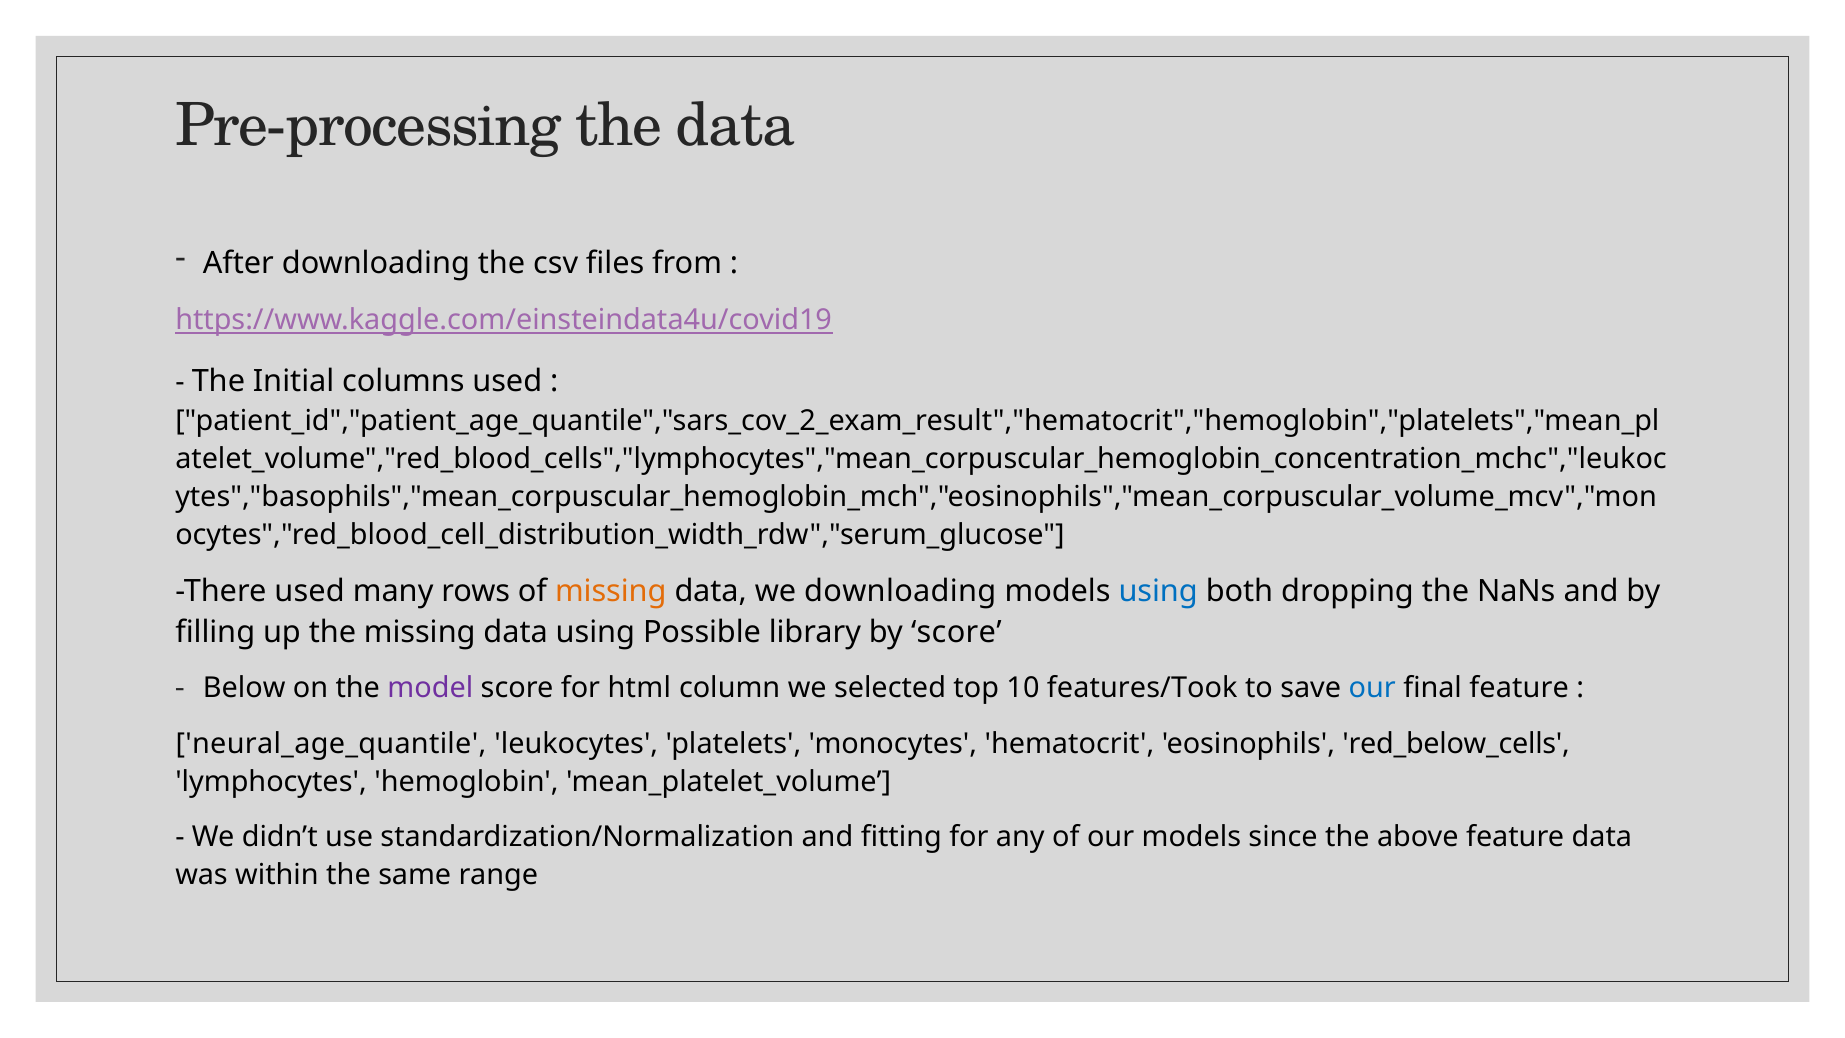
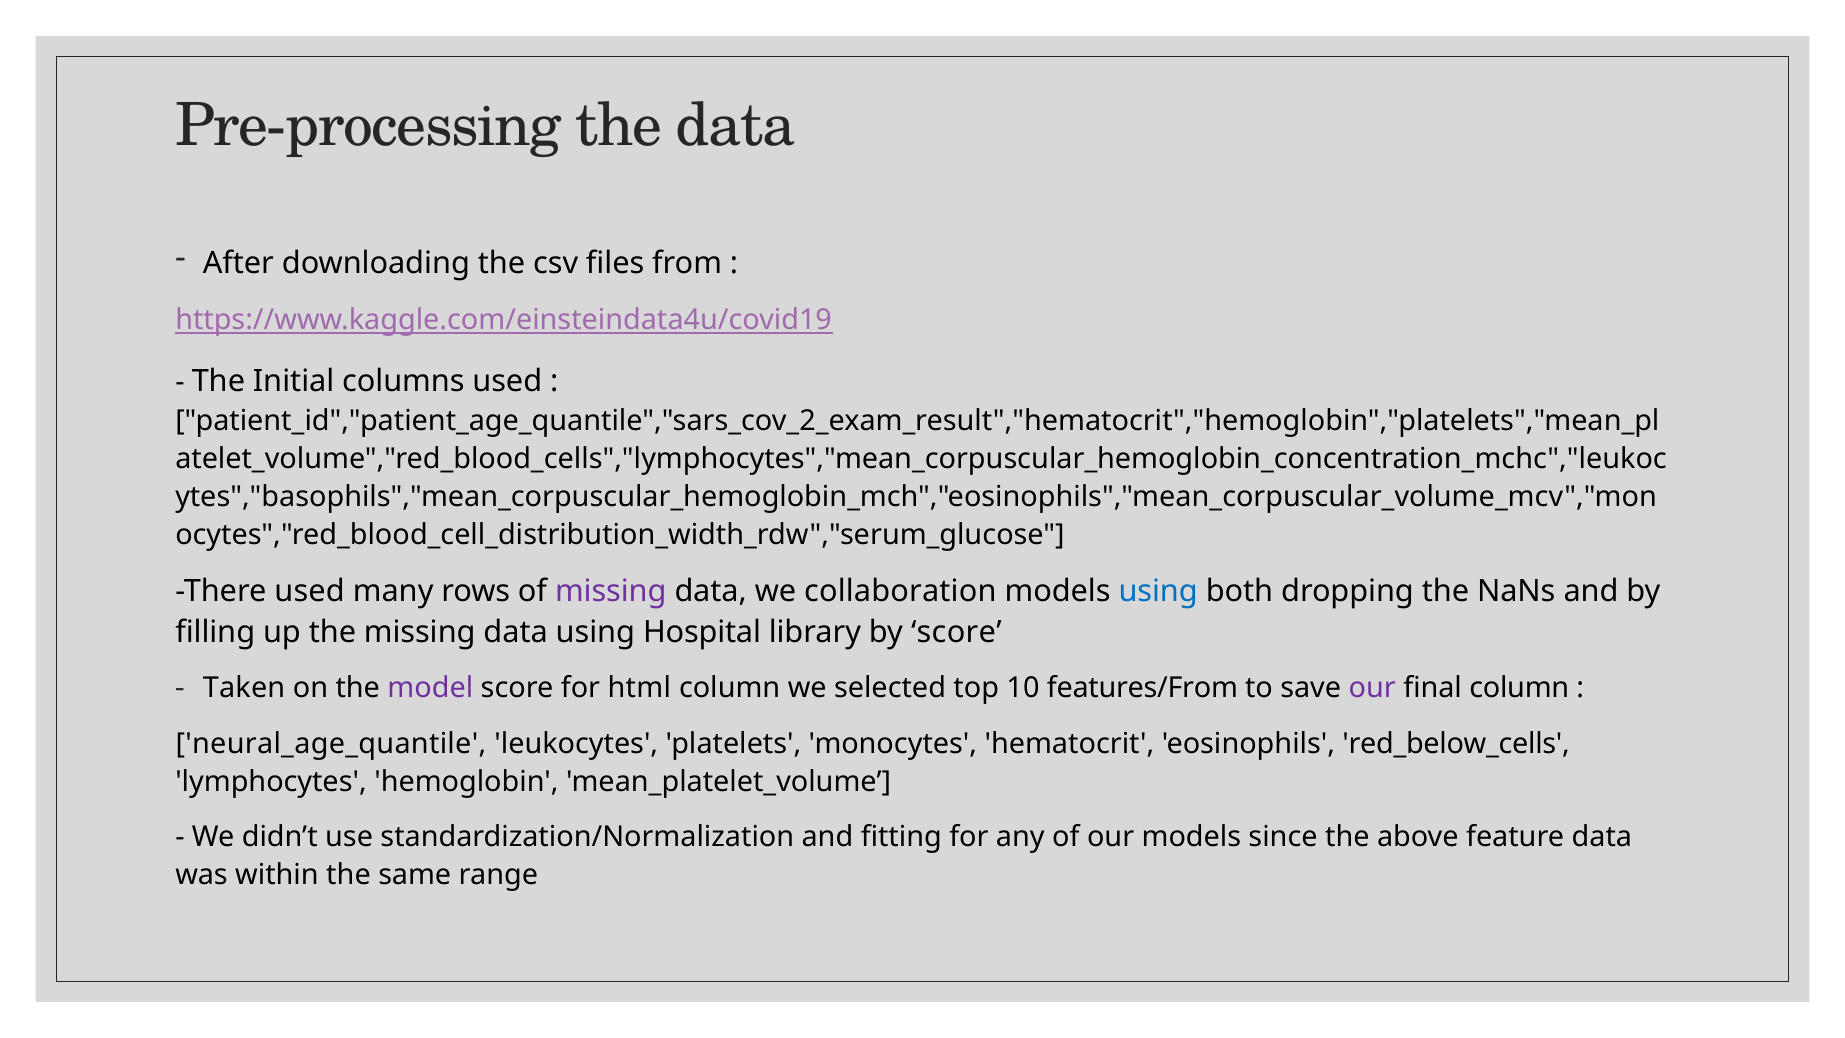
missing colour: orange -> purple (611, 591)
we downloading: downloading -> collaboration (900, 591)
Possible: Possible -> Hospital (702, 632)
Below: Below -> Taken (244, 688)
features/Took: features/Took -> features/From (1142, 688)
our colour: blue -> purple (1372, 688)
final feature: feature -> column (1519, 688)
